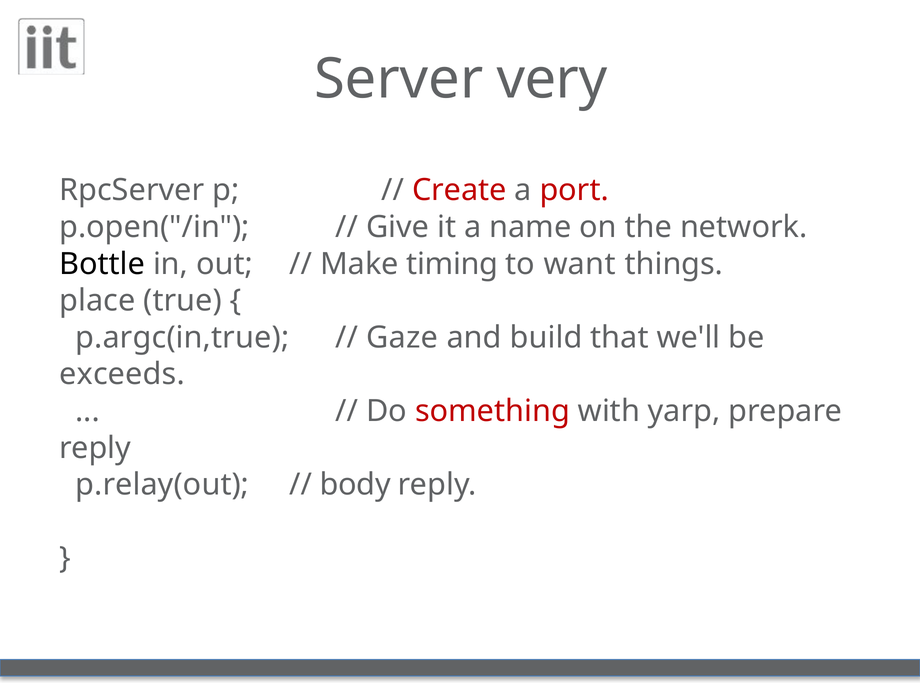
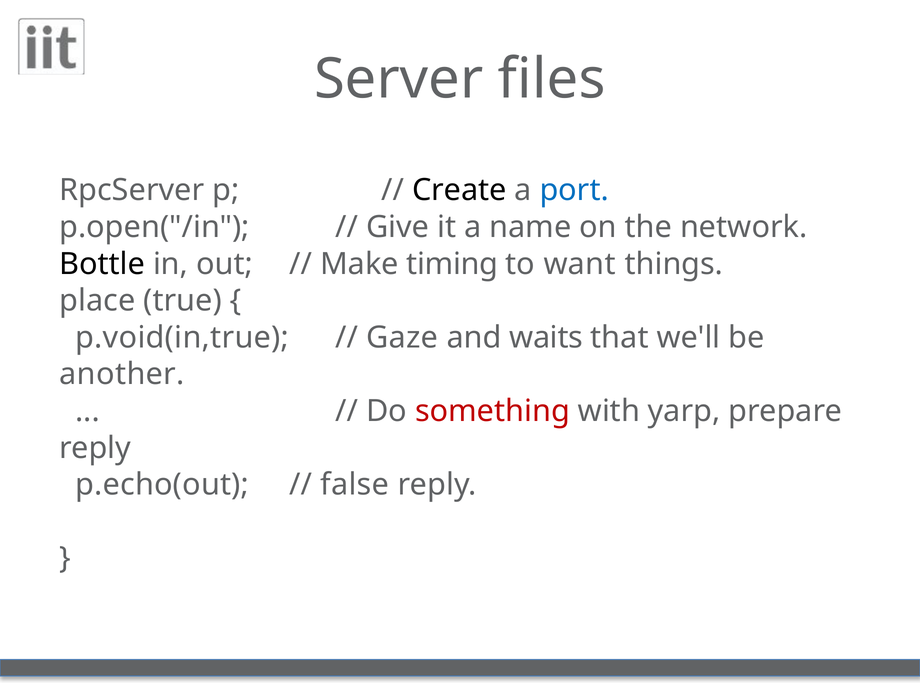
very: very -> files (552, 79)
Create colour: red -> black (459, 190)
port colour: red -> blue (574, 190)
p.argc(in,true: p.argc(in,true -> p.void(in,true (182, 338)
build: build -> waits (546, 338)
exceeds: exceeds -> another (122, 374)
p.relay(out: p.relay(out -> p.echo(out (162, 485)
body: body -> false (355, 485)
